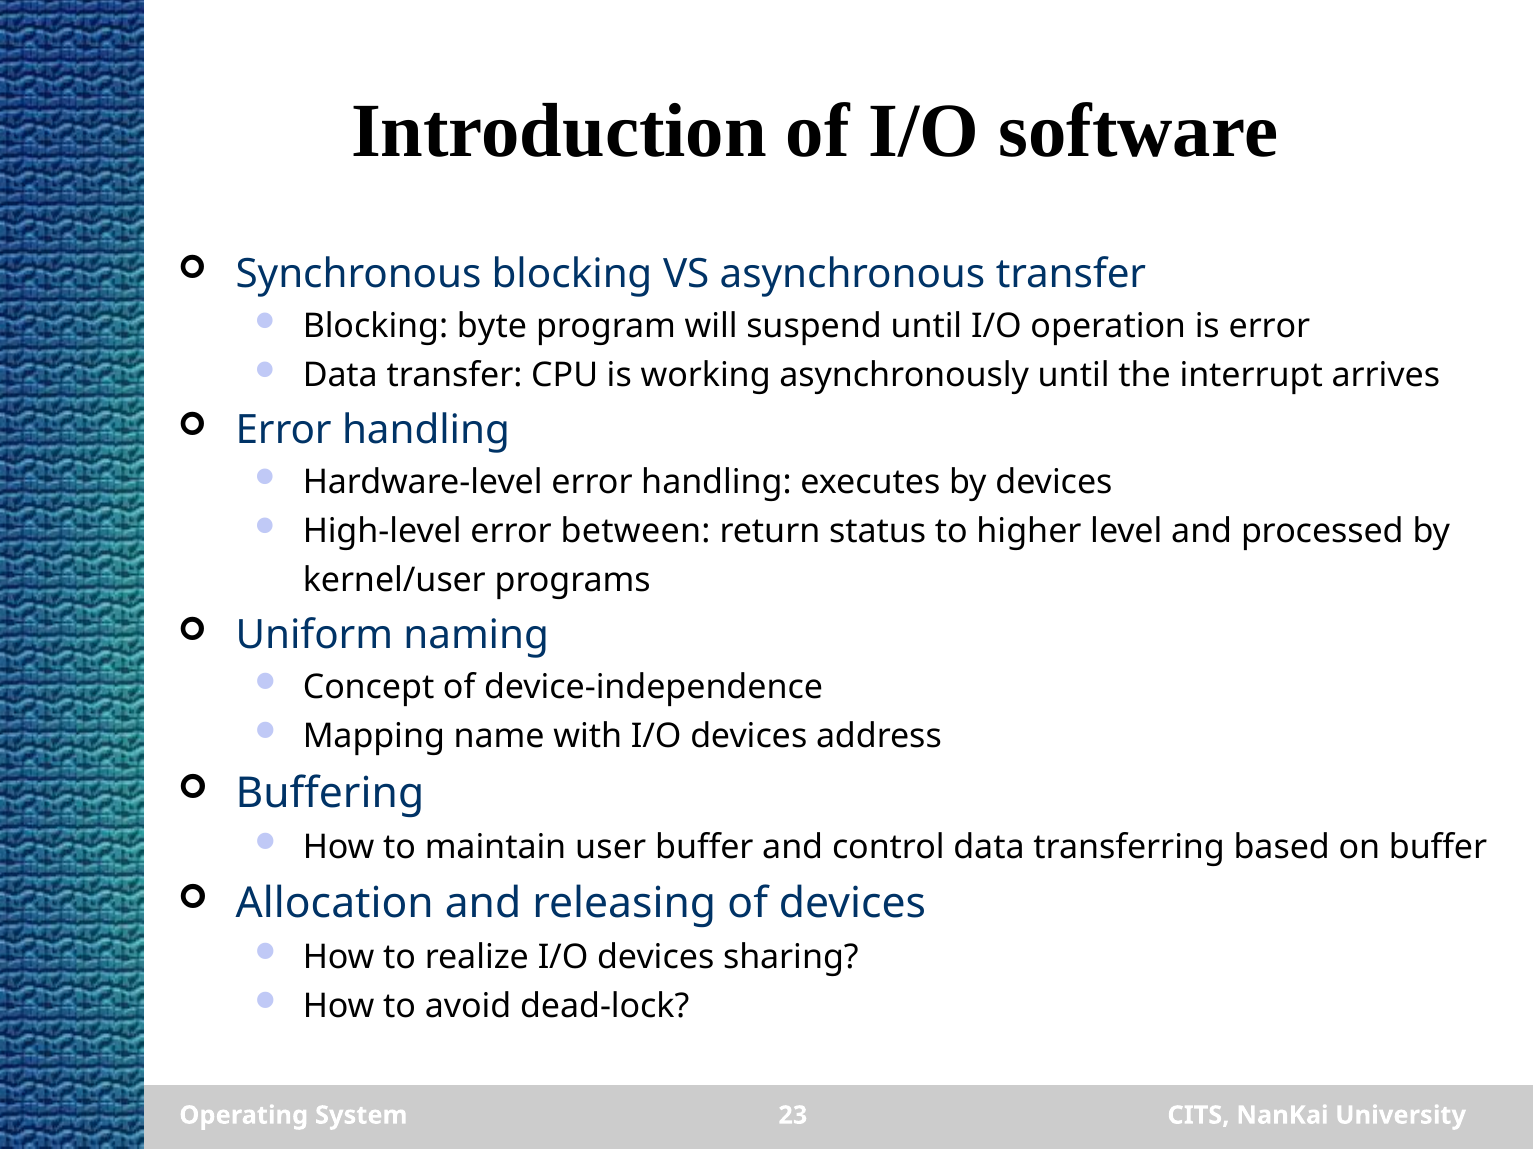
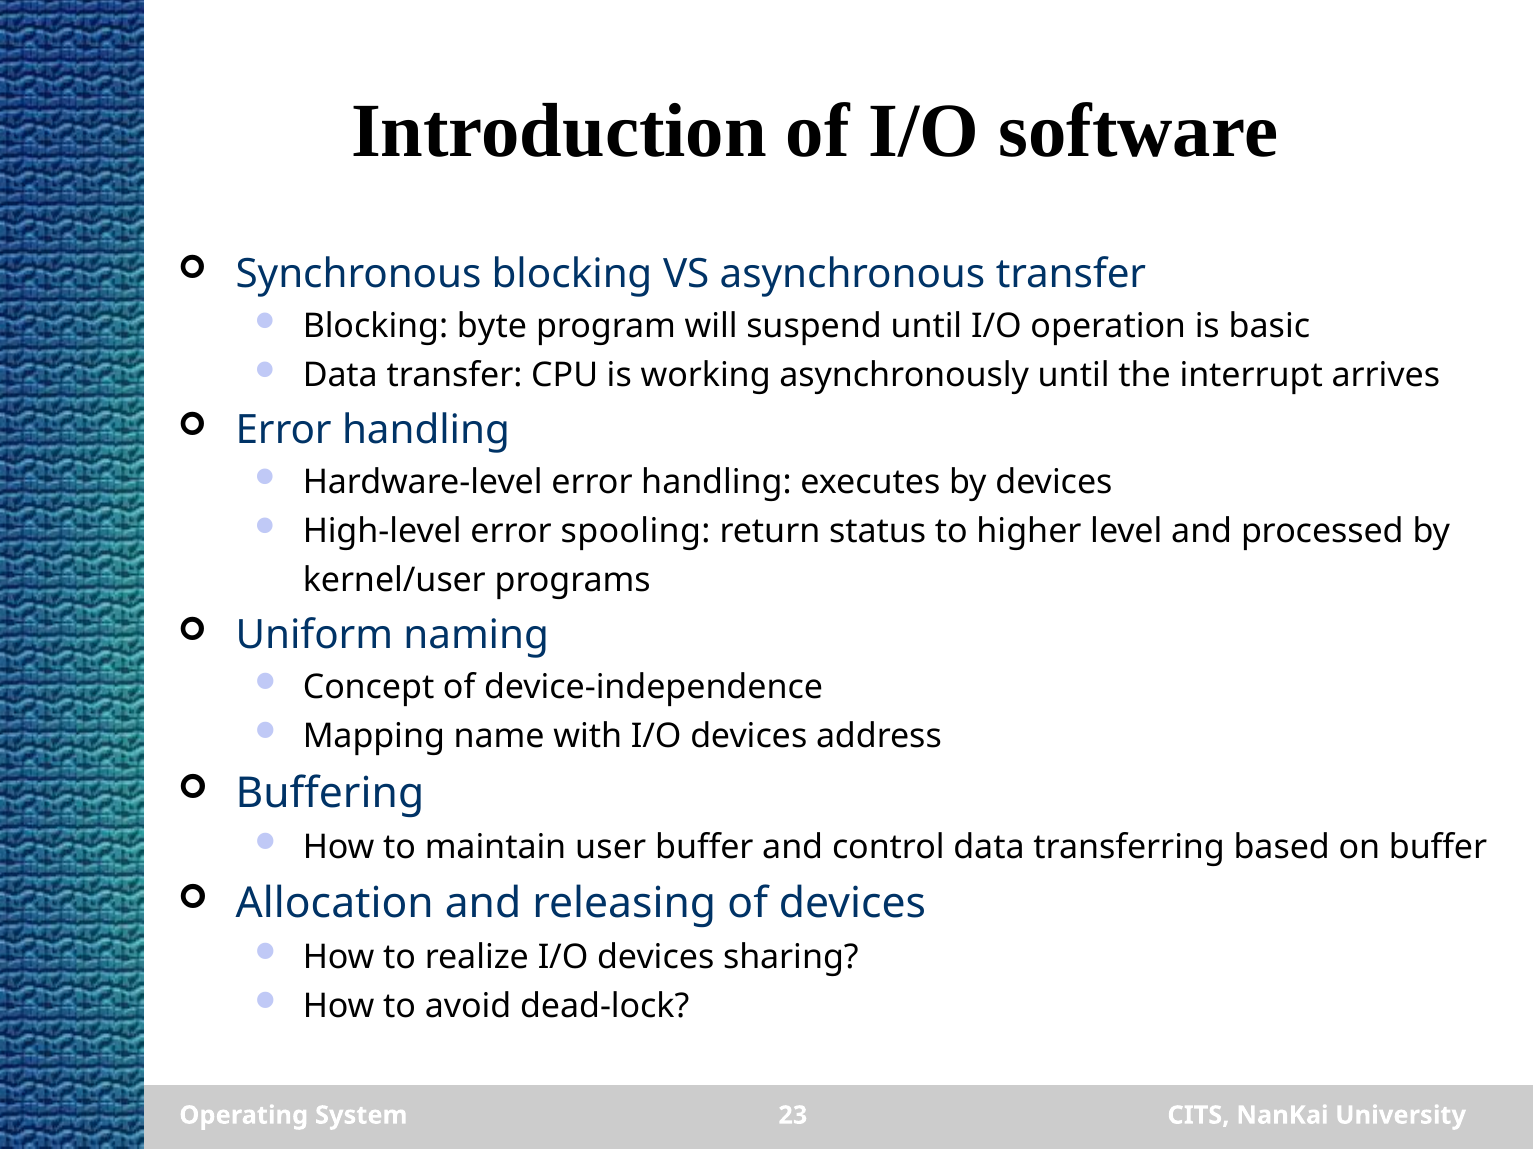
is error: error -> basic (1269, 327)
between: between -> spooling (636, 532)
